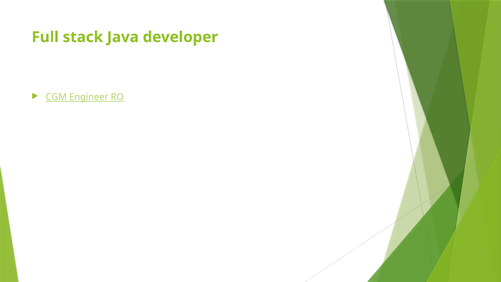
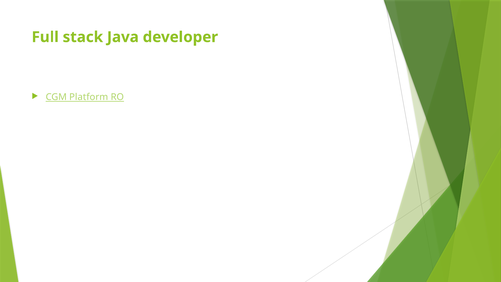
Engineer: Engineer -> Platform (89, 97)
